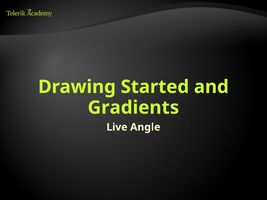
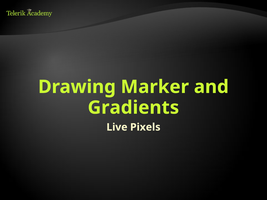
Started: Started -> Marker (155, 87)
Angle: Angle -> Pixels (145, 127)
